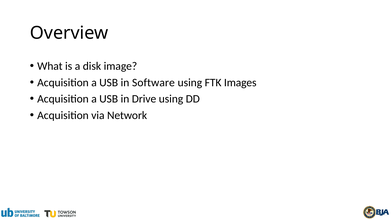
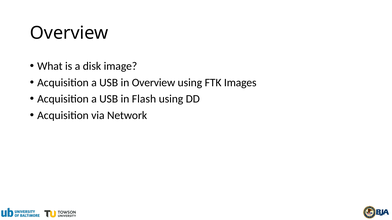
in Software: Software -> Overview (154, 83)
Drive: Drive -> Flash (144, 99)
